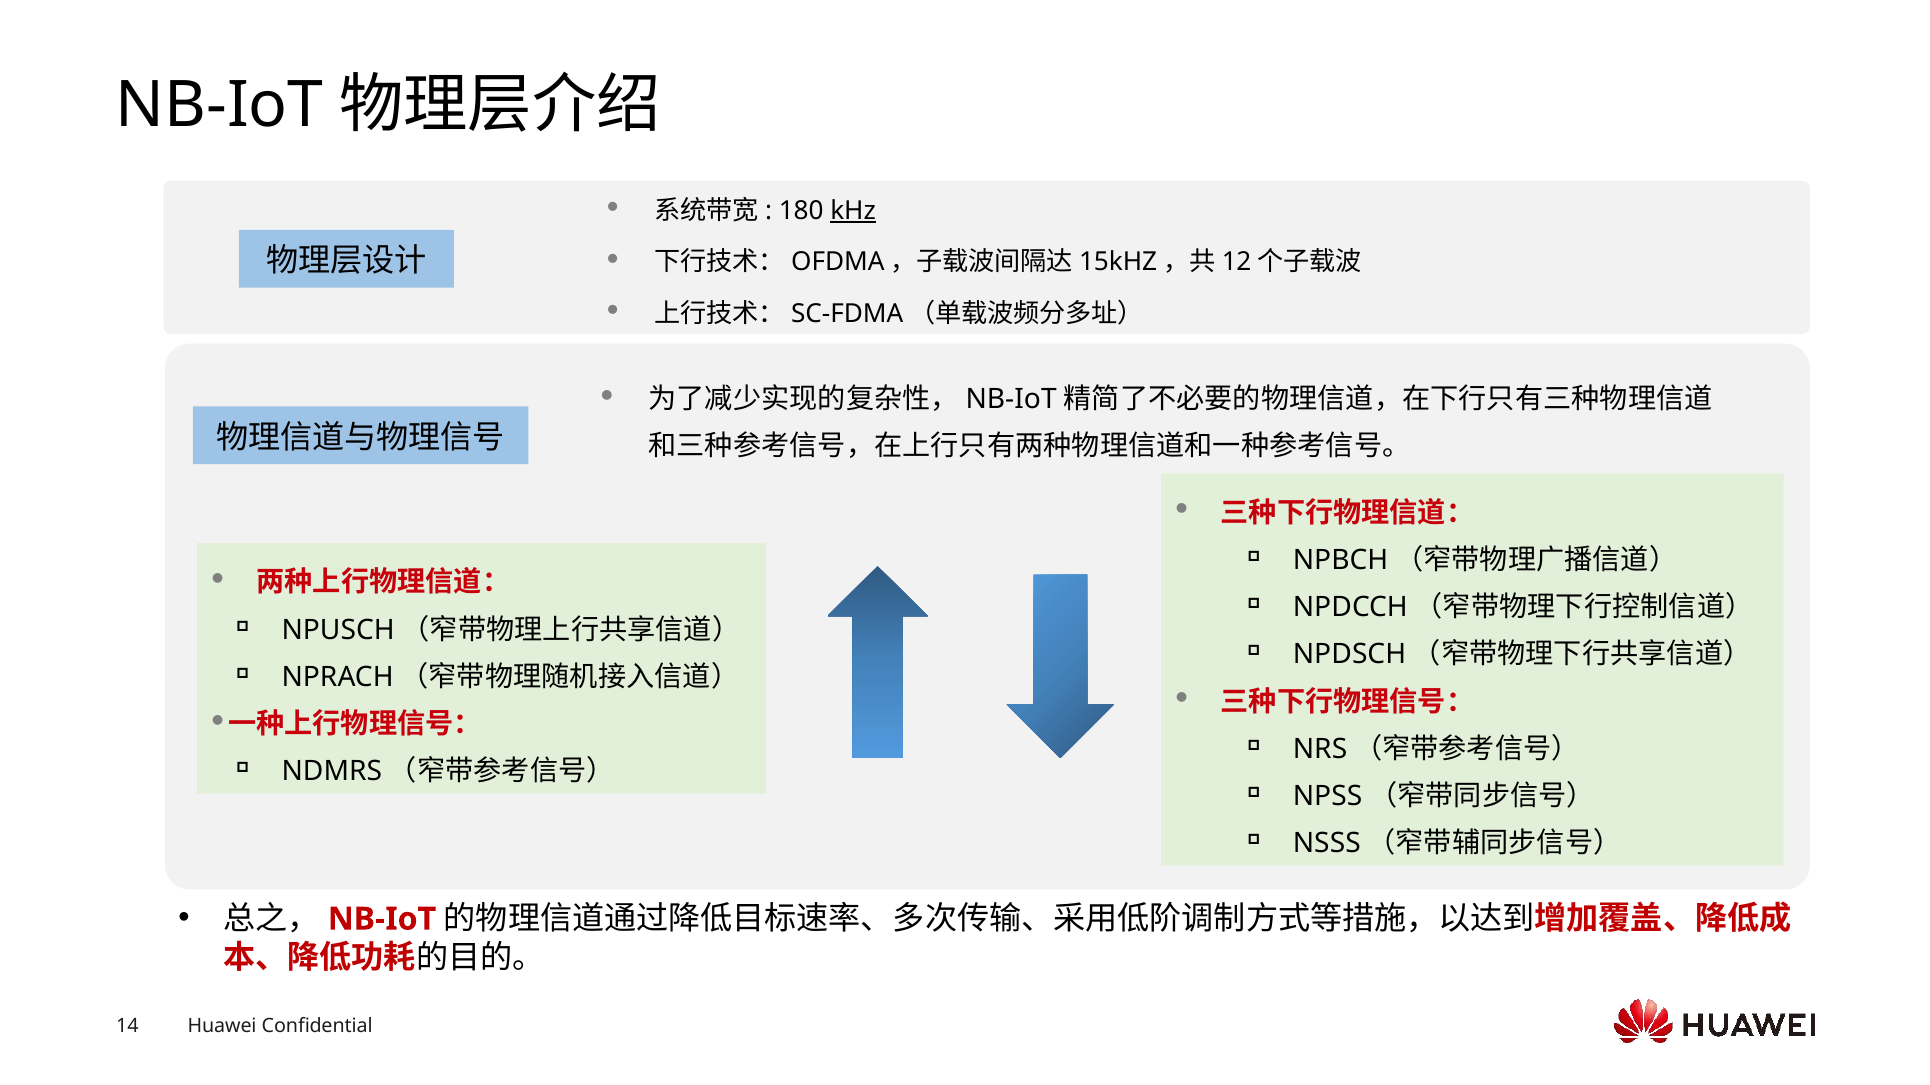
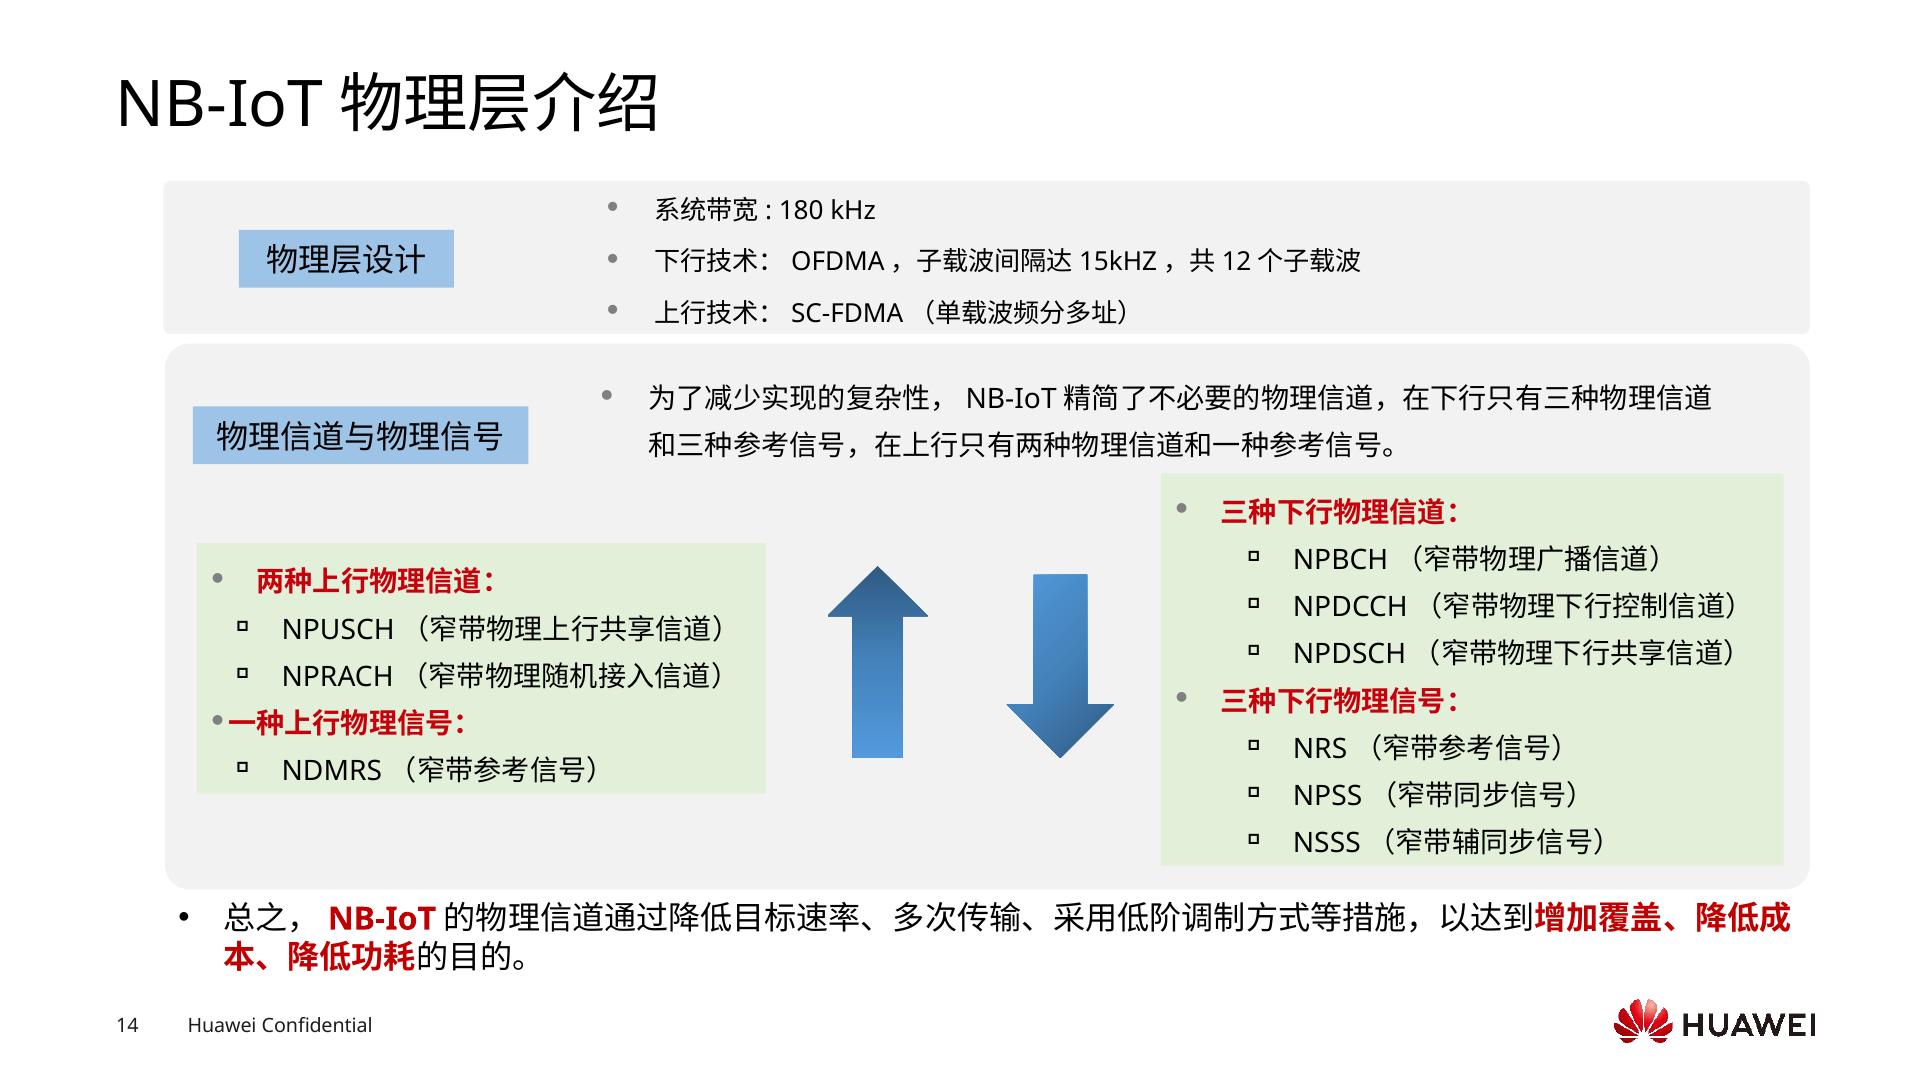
kHz underline: present -> none (853, 211)
